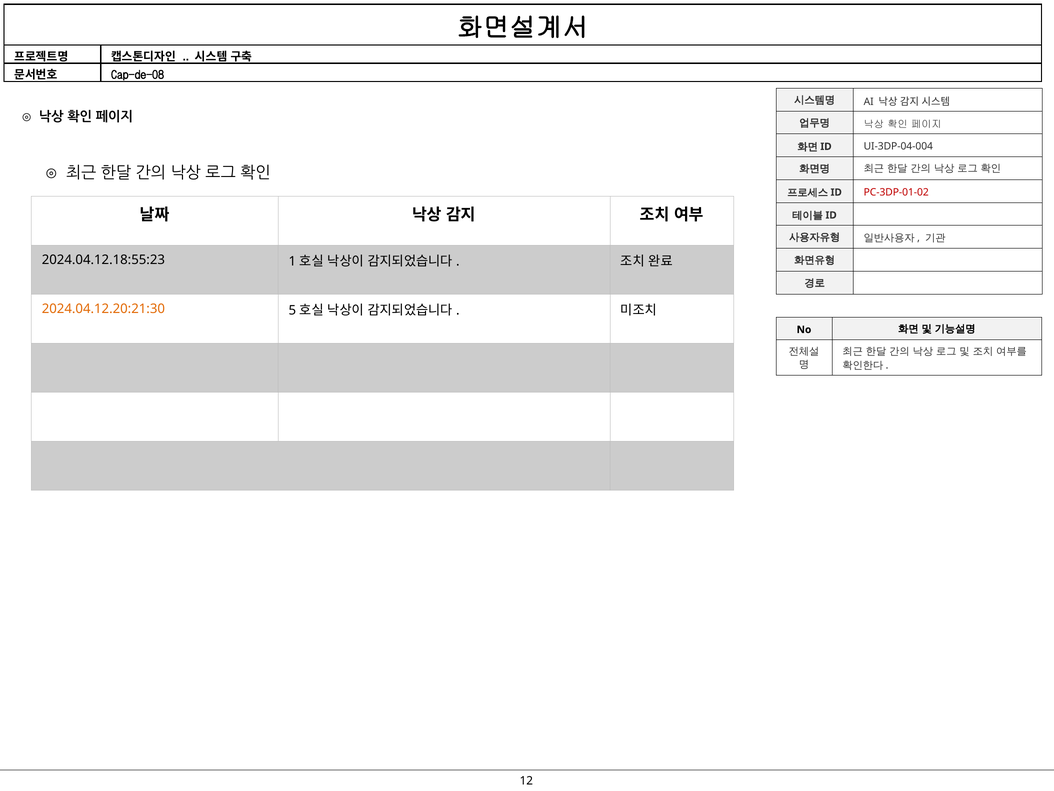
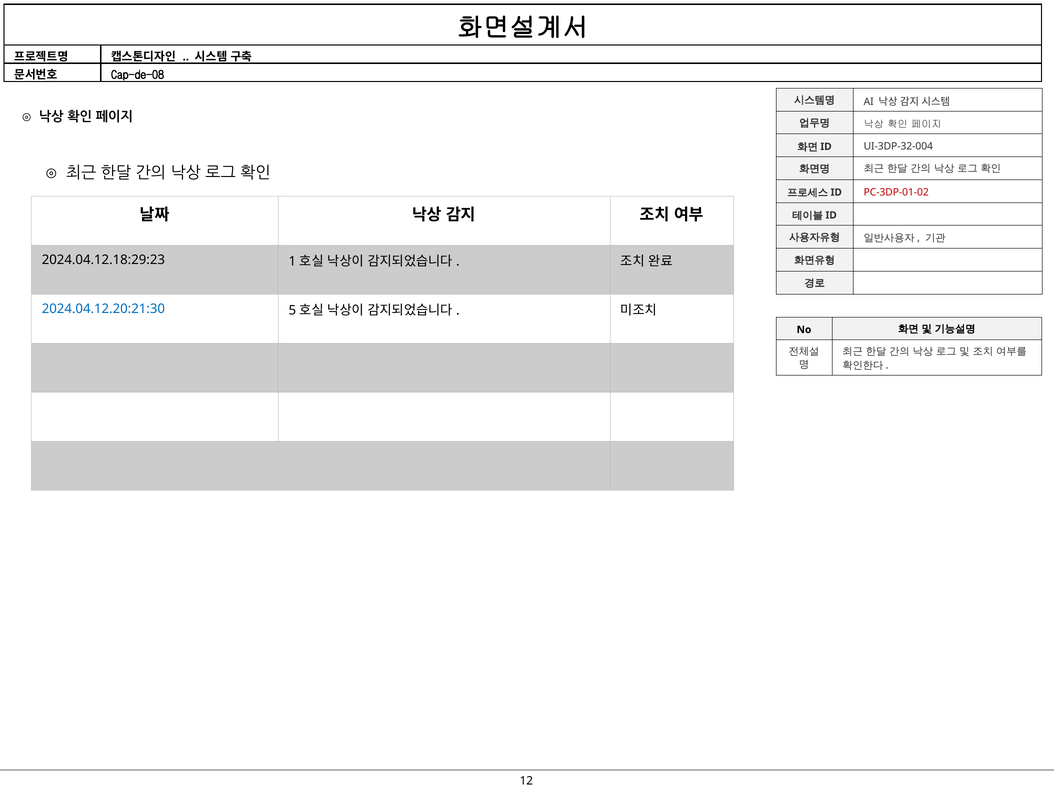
UI-3DP-04-004: UI-3DP-04-004 -> UI-3DP-32-004 (898, 147)
2024.04.12.18:55:23: 2024.04.12.18:55:23 -> 2024.04.12.18:29:23 (103, 260)
2024.04.12.20:21:30 colour: orange -> blue (103, 309)
